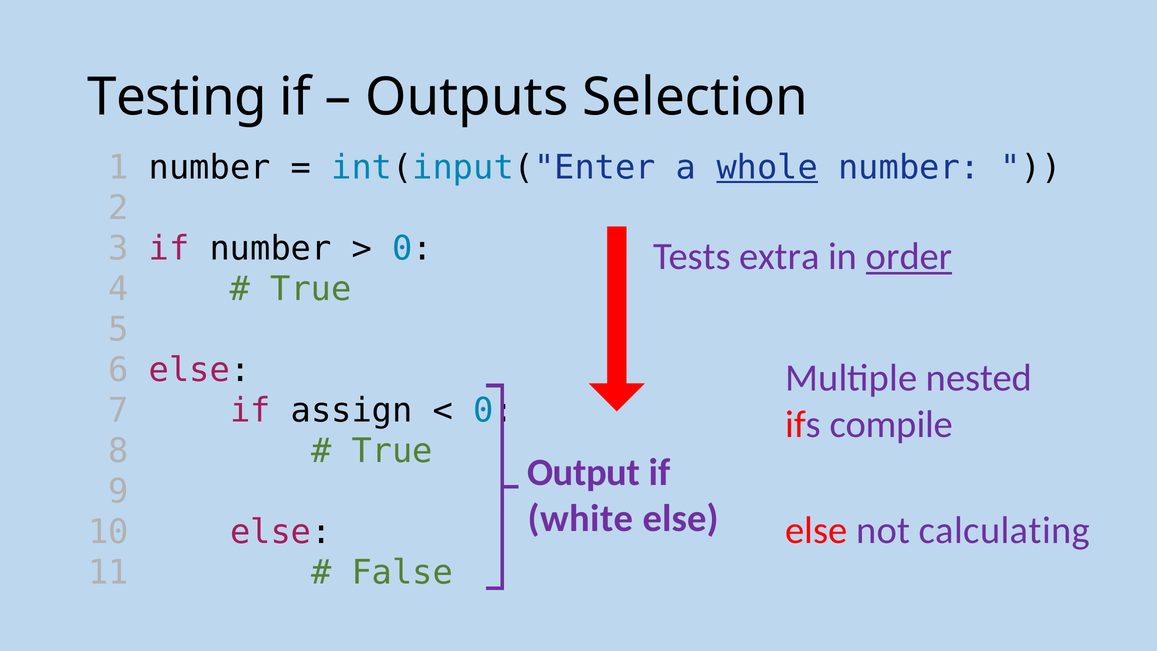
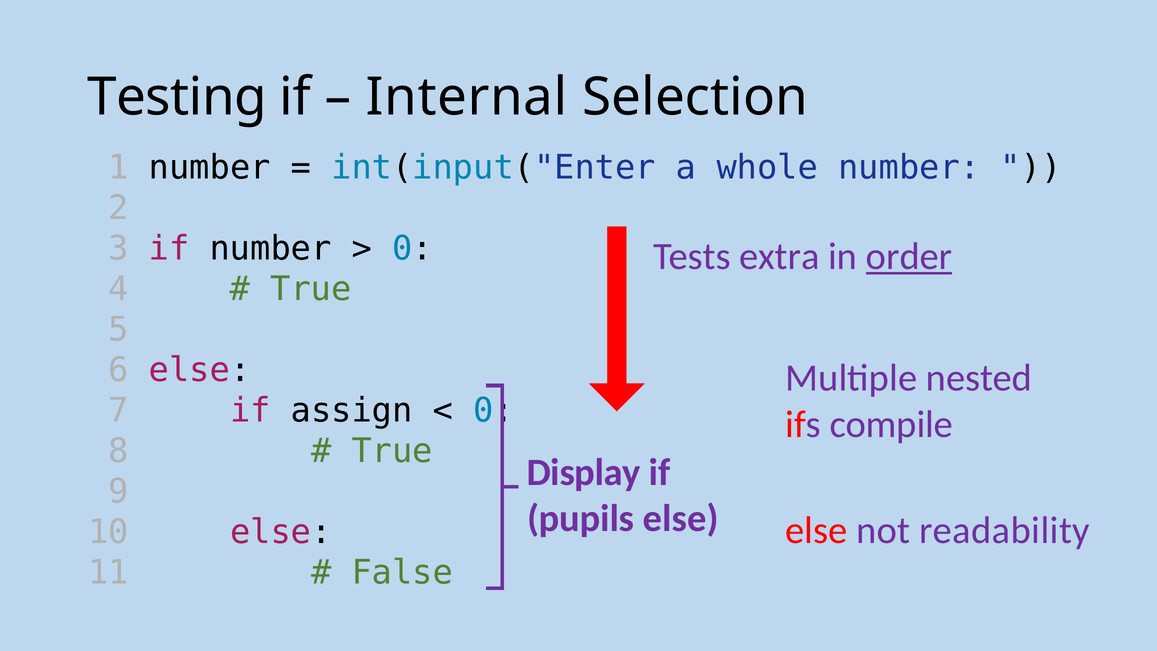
Outputs: Outputs -> Internal (467, 97)
whole underline: present -> none (767, 167)
Output: Output -> Display (584, 472)
white: white -> pupils (581, 519)
calculating: calculating -> readability (1004, 531)
